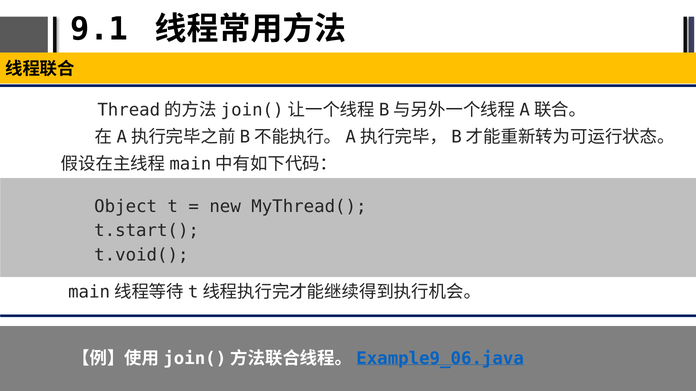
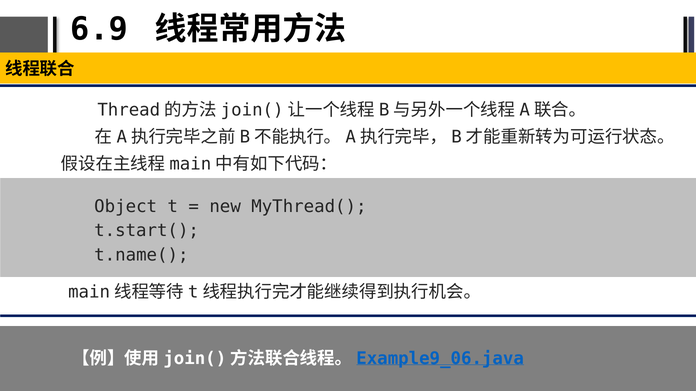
9.1: 9.1 -> 6.9 (99, 29)
t.void(: t.void( -> t.name( (141, 255)
